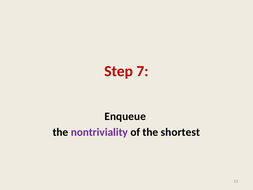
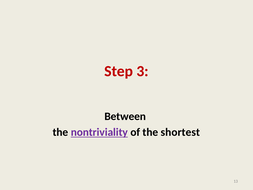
7: 7 -> 3 (142, 71)
Enqueue: Enqueue -> Between (125, 116)
nontriviality underline: none -> present (99, 132)
